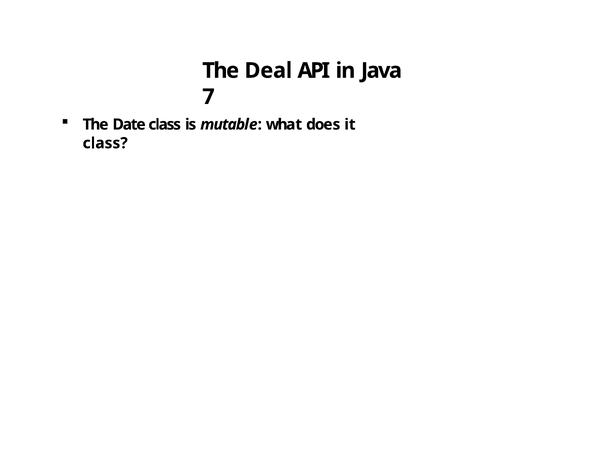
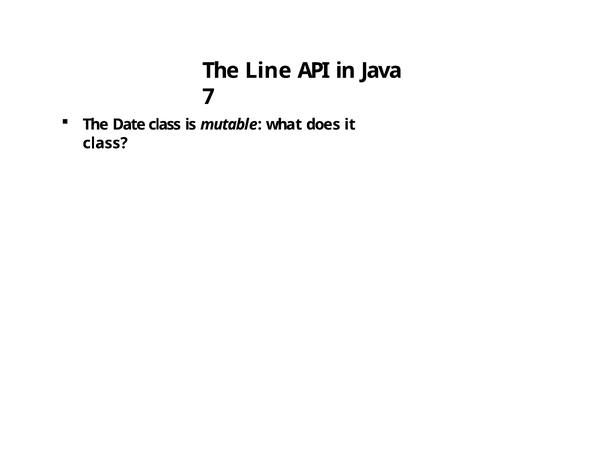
Deal: Deal -> Line (268, 71)
